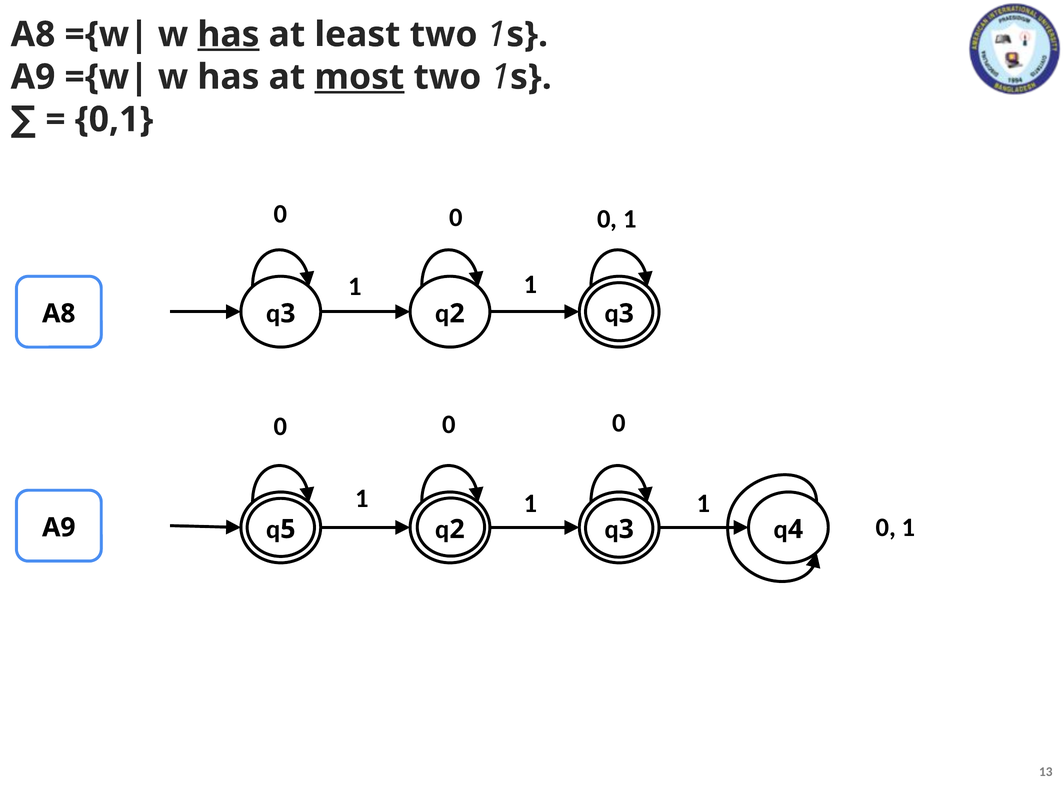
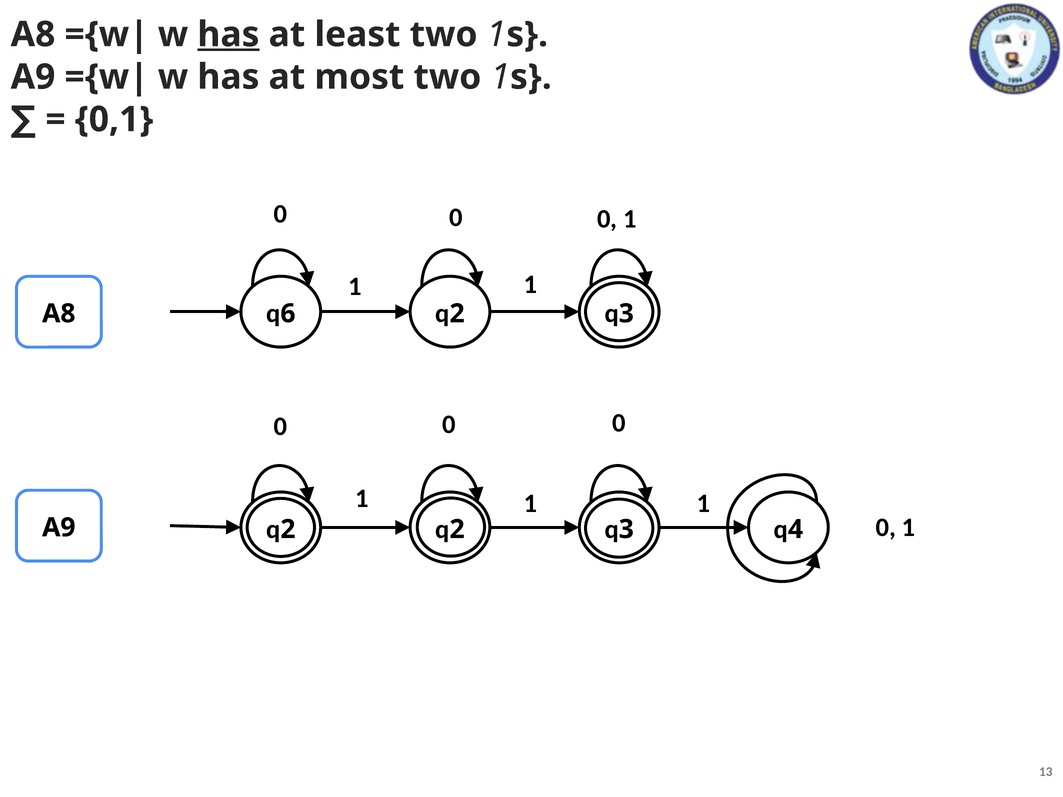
most underline: present -> none (359, 77)
3: 3 -> 6 (288, 314)
5: 5 -> 2 (288, 529)
